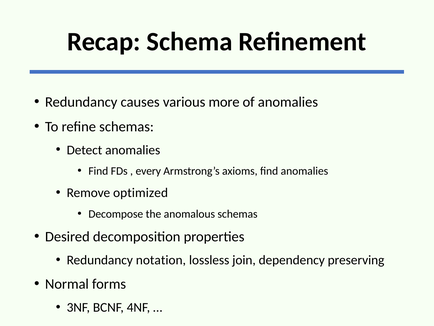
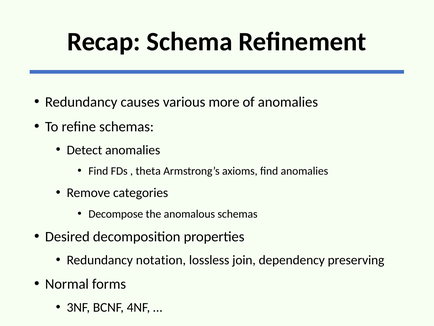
every: every -> theta (148, 171)
optimized: optimized -> categories (141, 193)
